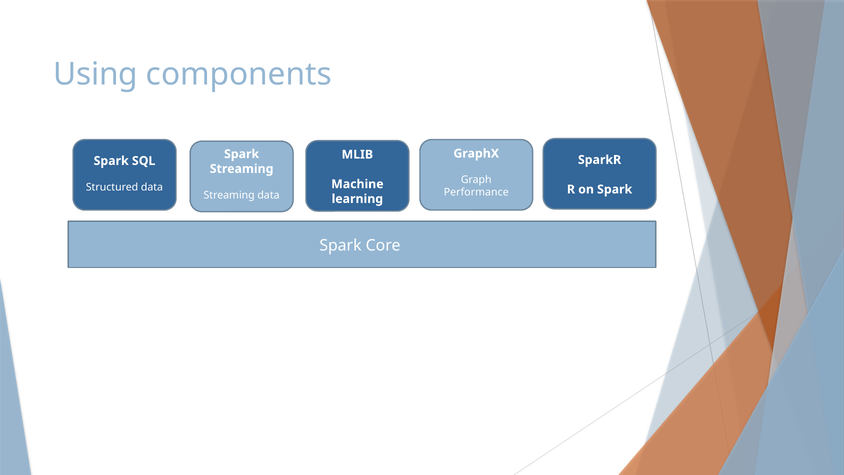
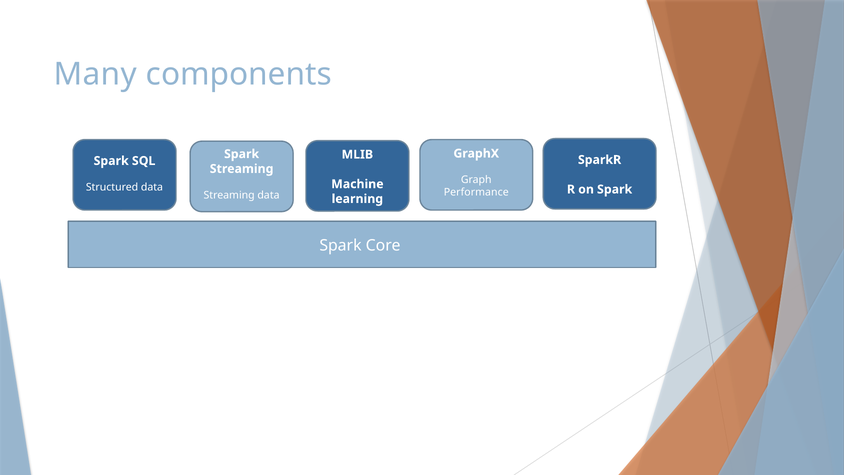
Using: Using -> Many (95, 74)
